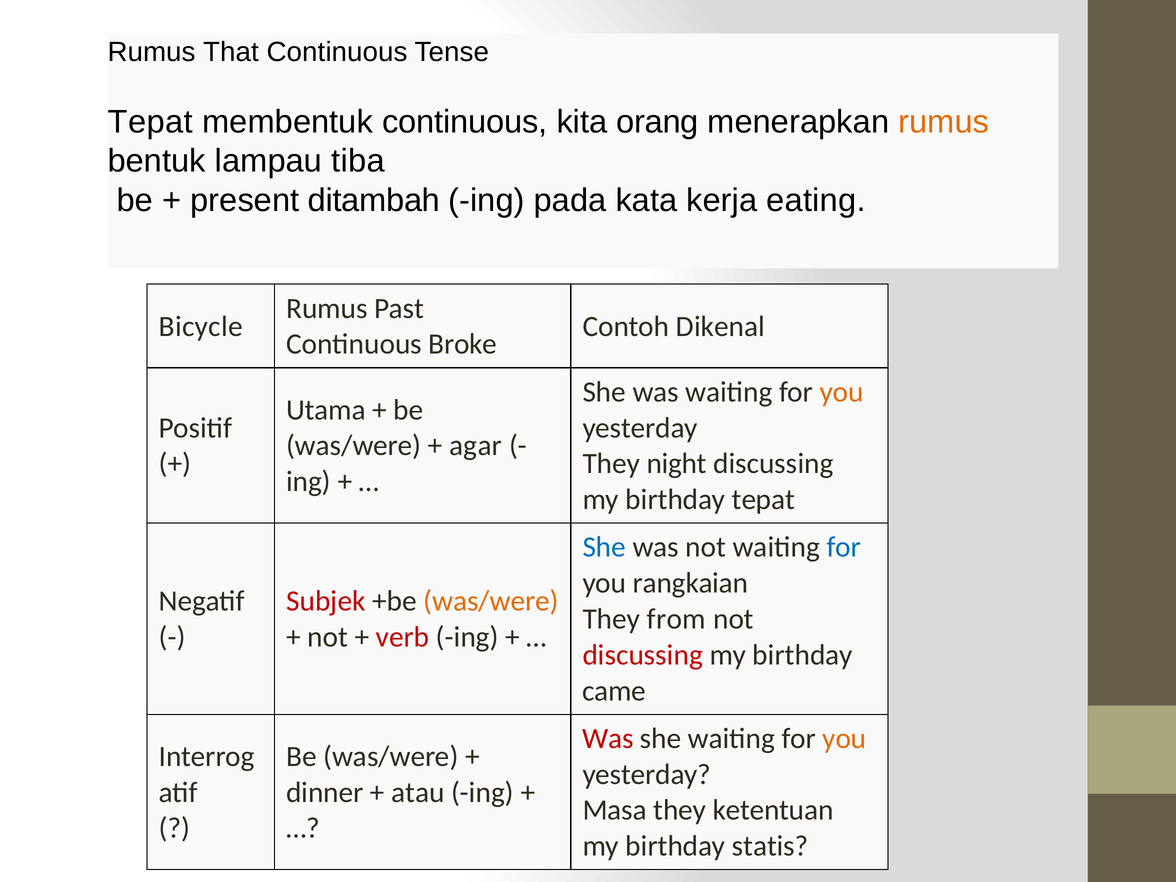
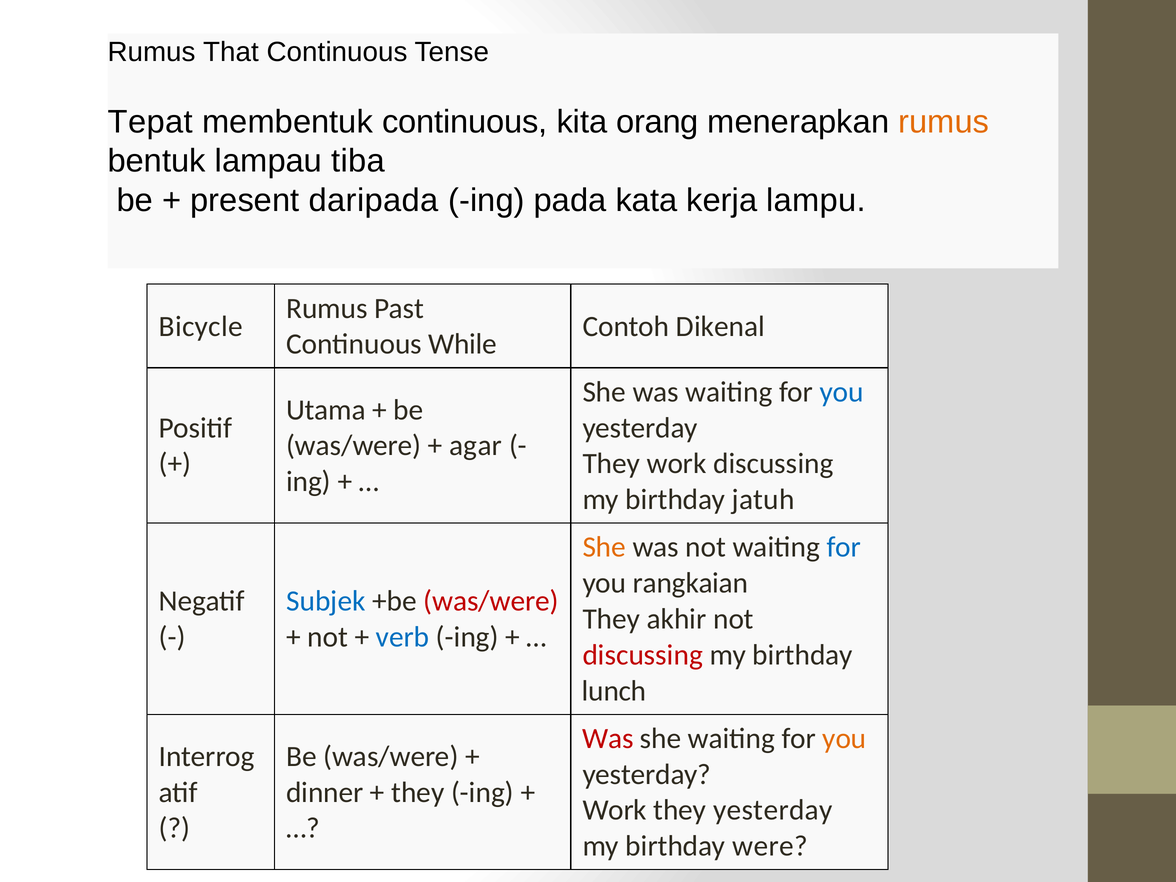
ditambah: ditambah -> daripada (374, 200)
eating: eating -> lampu (816, 200)
Broke: Broke -> While (463, 344)
you colour: orange -> blue (842, 392)
They night: night -> work (677, 464)
birthday tepat: tepat -> jatuh (763, 500)
She colour: blue -> orange (604, 547)
Subjek colour: red -> blue (326, 601)
was/were colour: orange -> red (491, 601)
from: from -> akhir (677, 619)
verb colour: red -> blue (403, 637)
came: came -> lunch (614, 691)
atau: atau -> they (418, 792)
Masa: Masa -> Work (615, 810)
they ketentuan: ketentuan -> yesterday (773, 810)
statis: statis -> were (770, 846)
